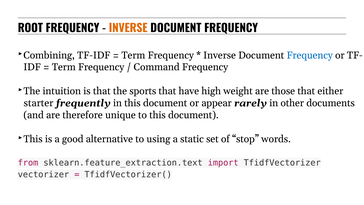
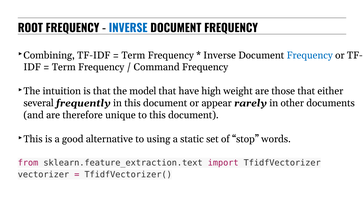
INVERSE colour: orange -> blue (128, 28)
sports: sports -> model (143, 91)
starter: starter -> several (39, 103)
